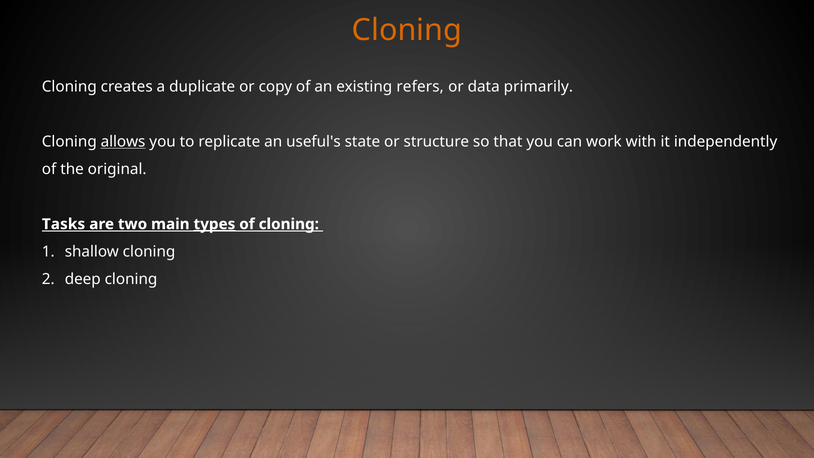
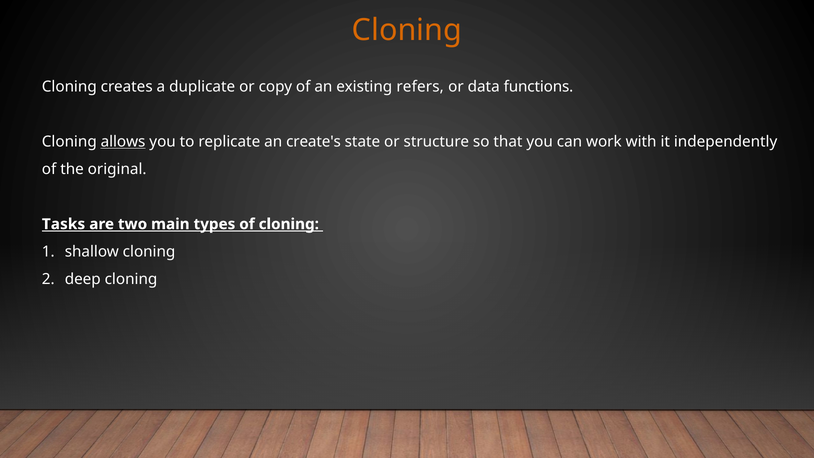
primarily: primarily -> functions (538, 87)
useful's: useful's -> create's (314, 142)
types underline: present -> none (214, 224)
